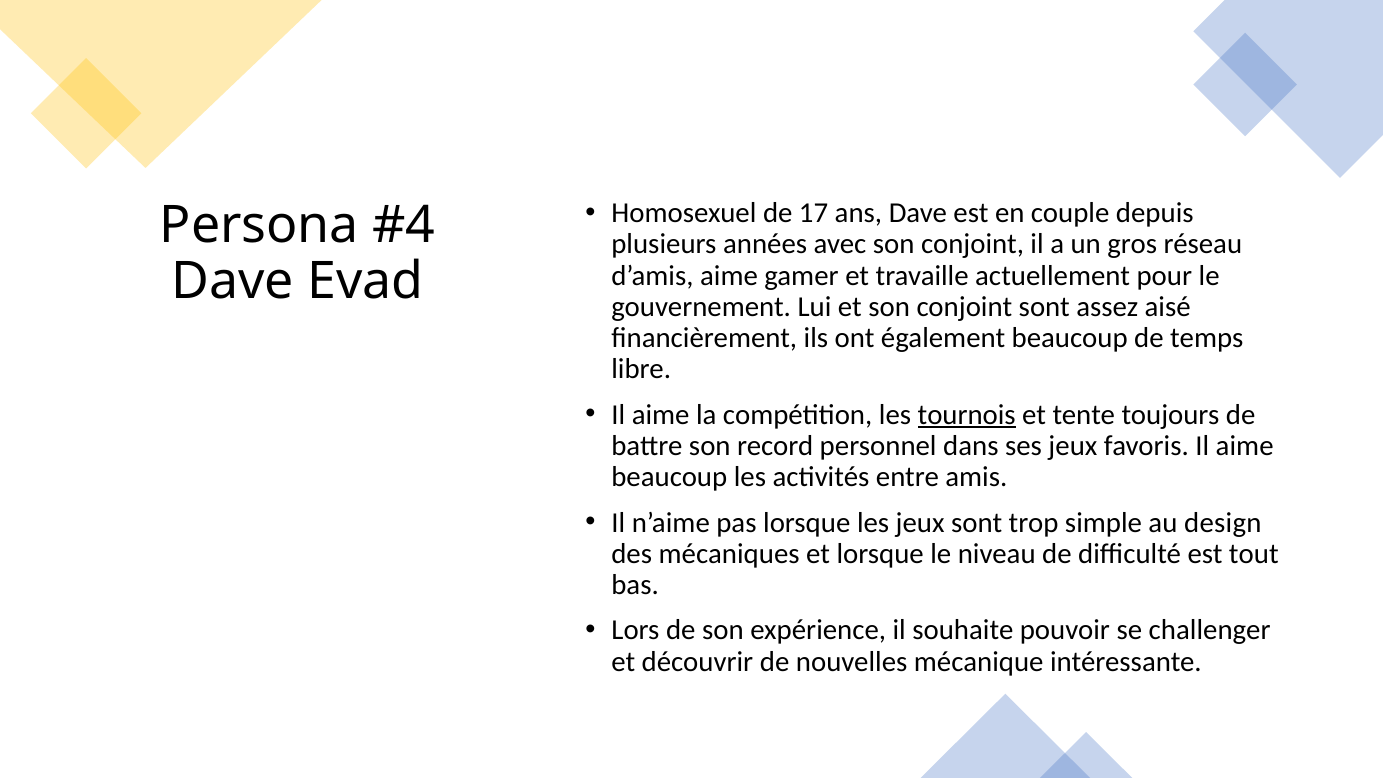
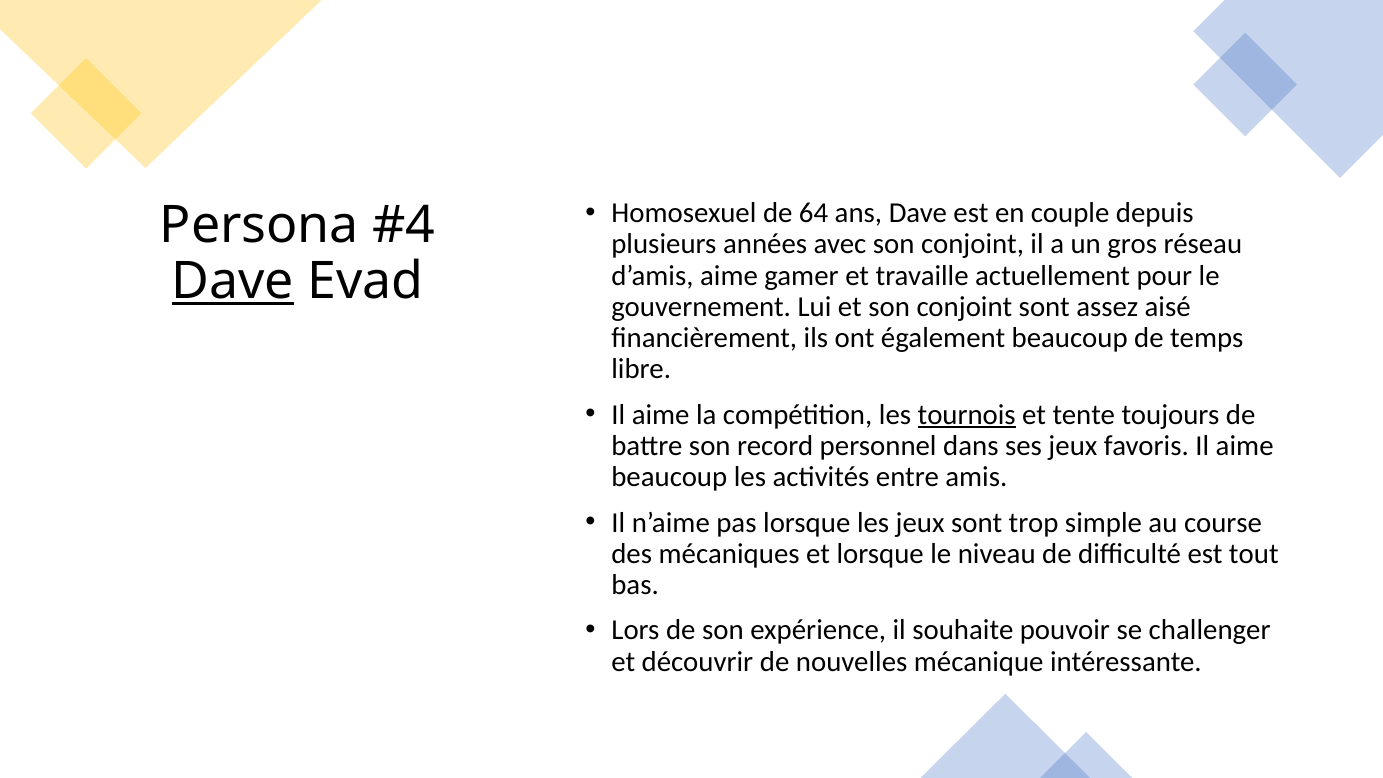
17: 17 -> 64 (814, 213)
Dave underline: none -> present (233, 282)
design: design -> course (1223, 523)
